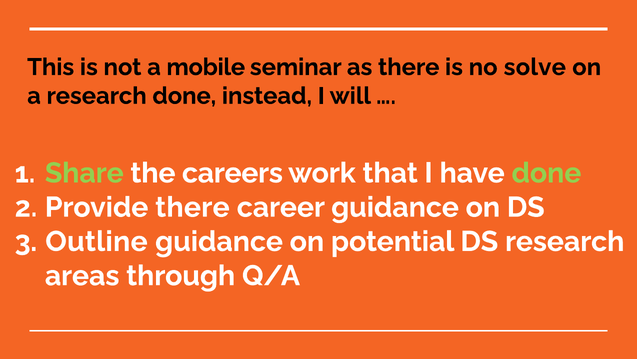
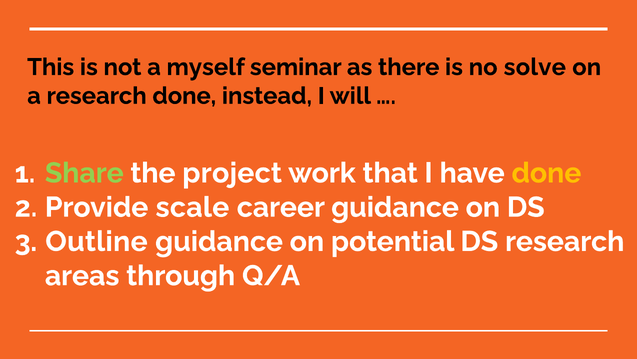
mobile: mobile -> myself (206, 67)
careers: careers -> project (232, 173)
done colour: light green -> yellow (546, 173)
Provide there: there -> scale (192, 207)
